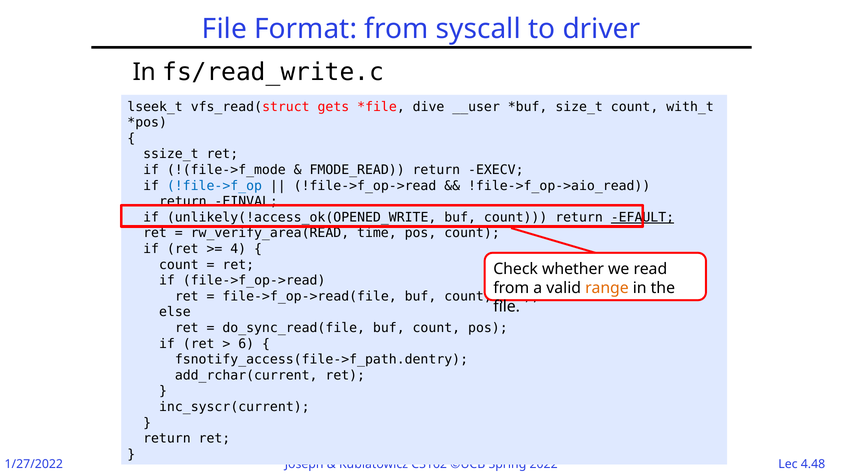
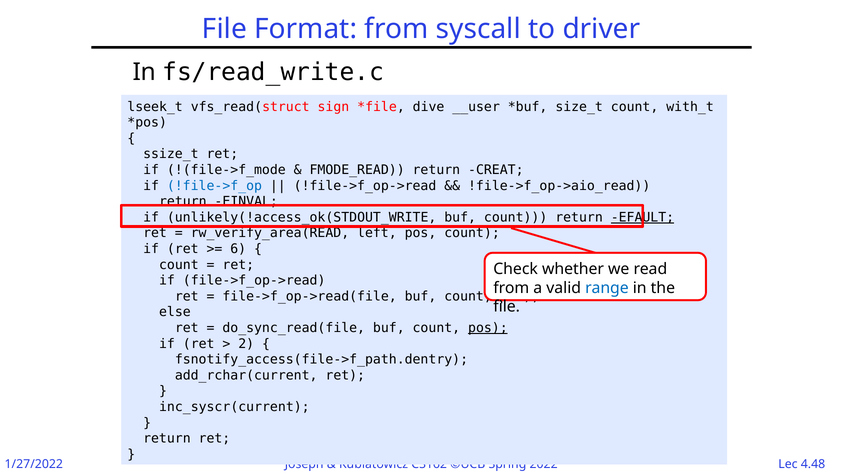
gets: gets -> sign (333, 107)
EXECV: EXECV -> CREAT (496, 170)
unlikely(!access_ok(OPENED_WRITE: unlikely(!access_ok(OPENED_WRITE -> unlikely(!access_ok(STDOUT_WRITE (302, 217)
time: time -> left (377, 233)
4: 4 -> 6 (238, 249)
range colour: orange -> blue (607, 288)
pos underline: none -> present (488, 328)
6: 6 -> 2 (246, 344)
